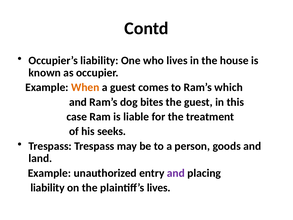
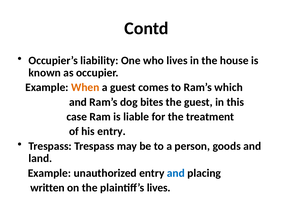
his seeks: seeks -> entry (112, 131)
and colour: purple -> blue (176, 173)
liability: liability -> written (48, 188)
